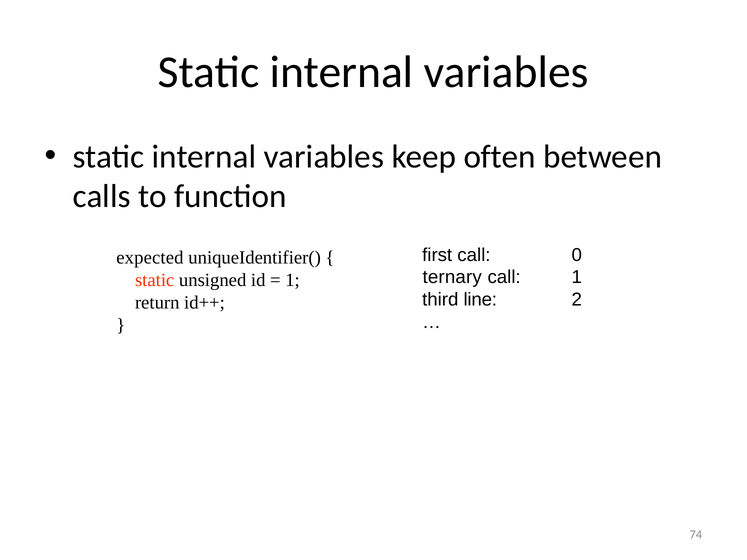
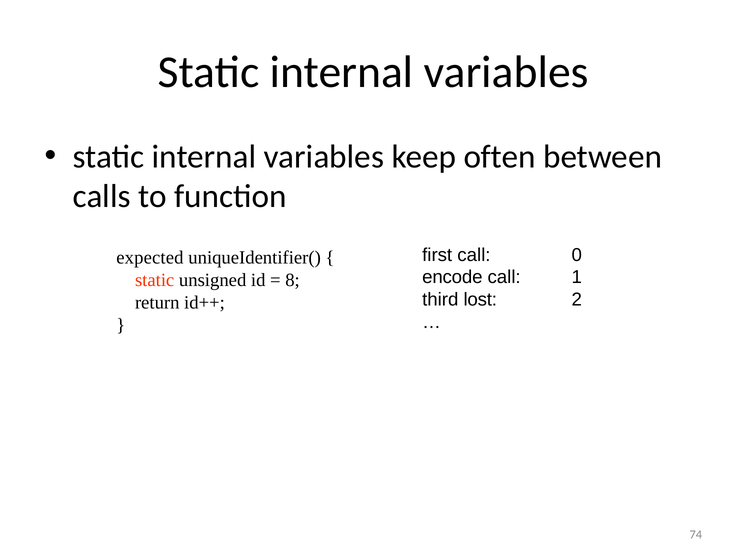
ternary: ternary -> encode (452, 277)
1: 1 -> 8 (293, 280)
line: line -> lost (480, 300)
